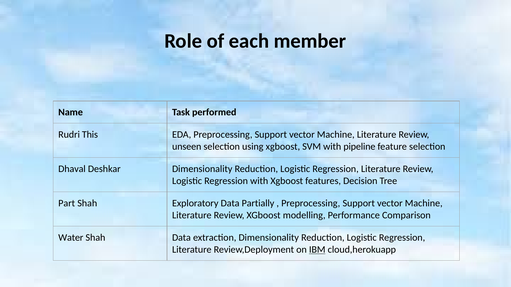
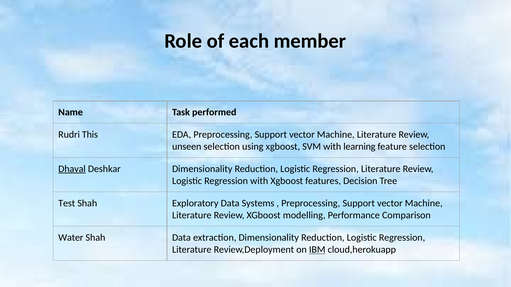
pipeline: pipeline -> learning (359, 147)
Dhaval underline: none -> present (72, 169)
Part: Part -> Test (67, 203)
Partially: Partially -> Systems (258, 203)
